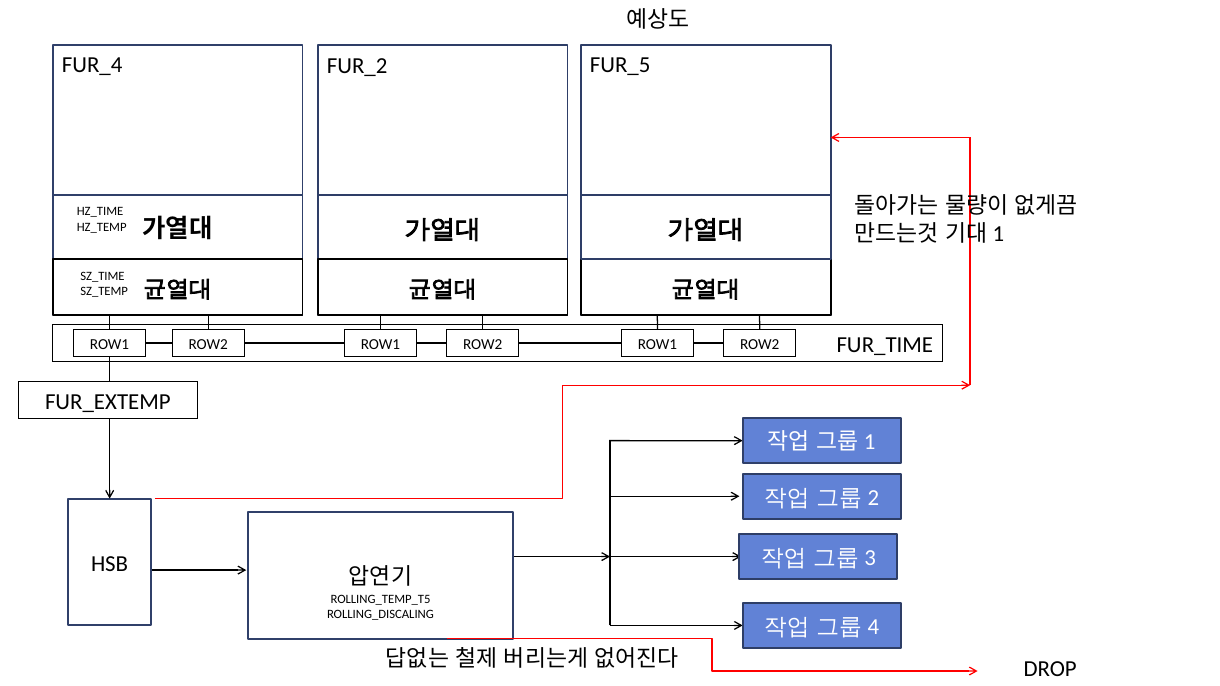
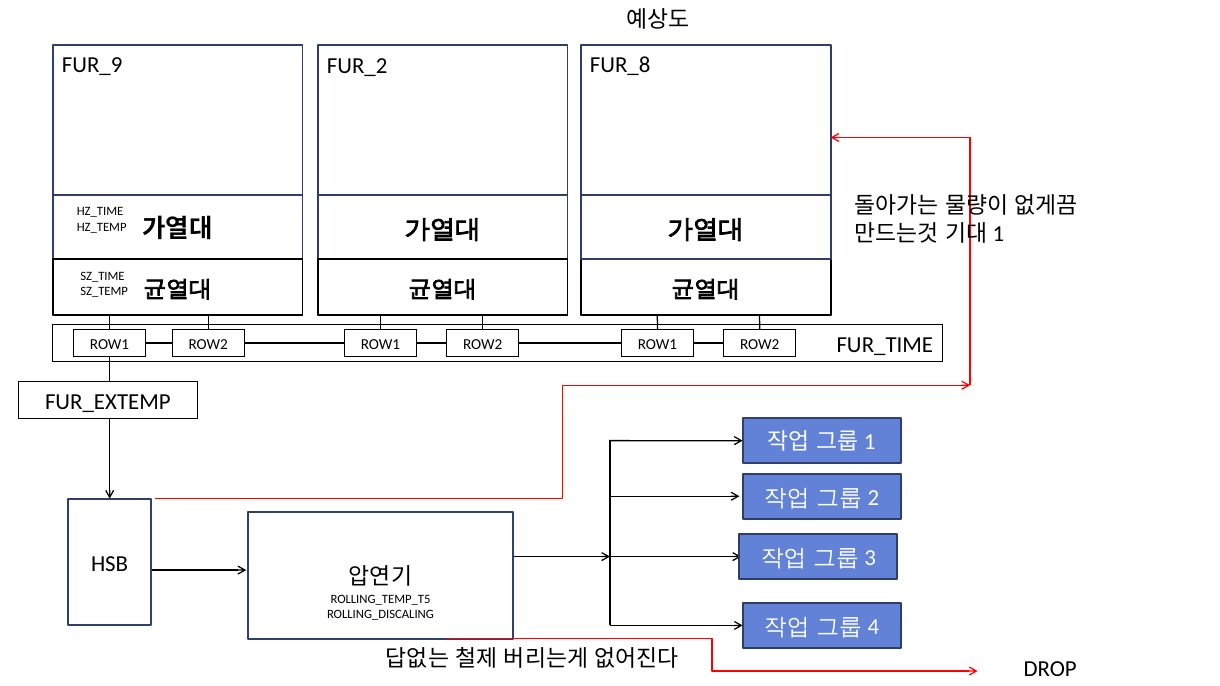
FUR_4: FUR_4 -> FUR_9 (92, 65)
FUR_5: FUR_5 -> FUR_8 (620, 65)
